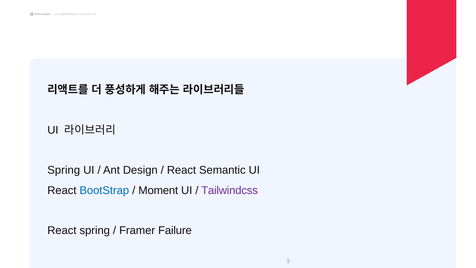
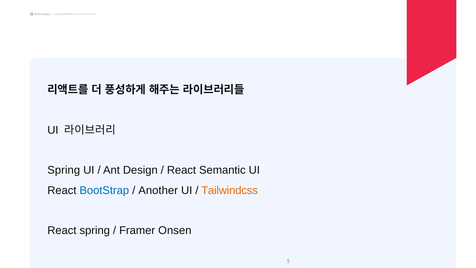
Moment: Moment -> Another (158, 190)
Tailwindcss colour: purple -> orange (230, 190)
Failure: Failure -> Onsen (175, 230)
